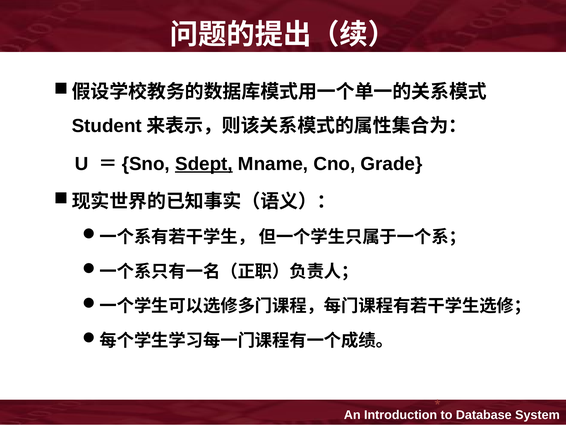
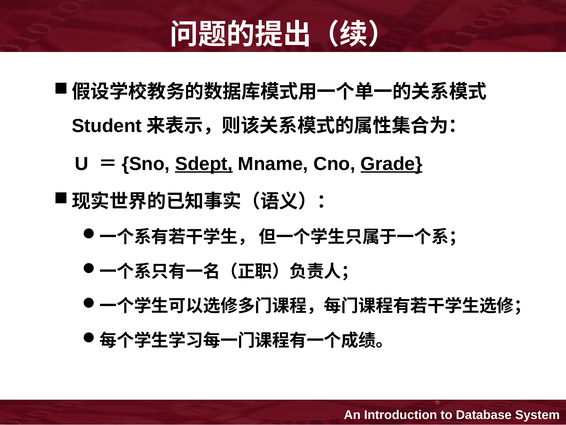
Grade underline: none -> present (391, 164)
